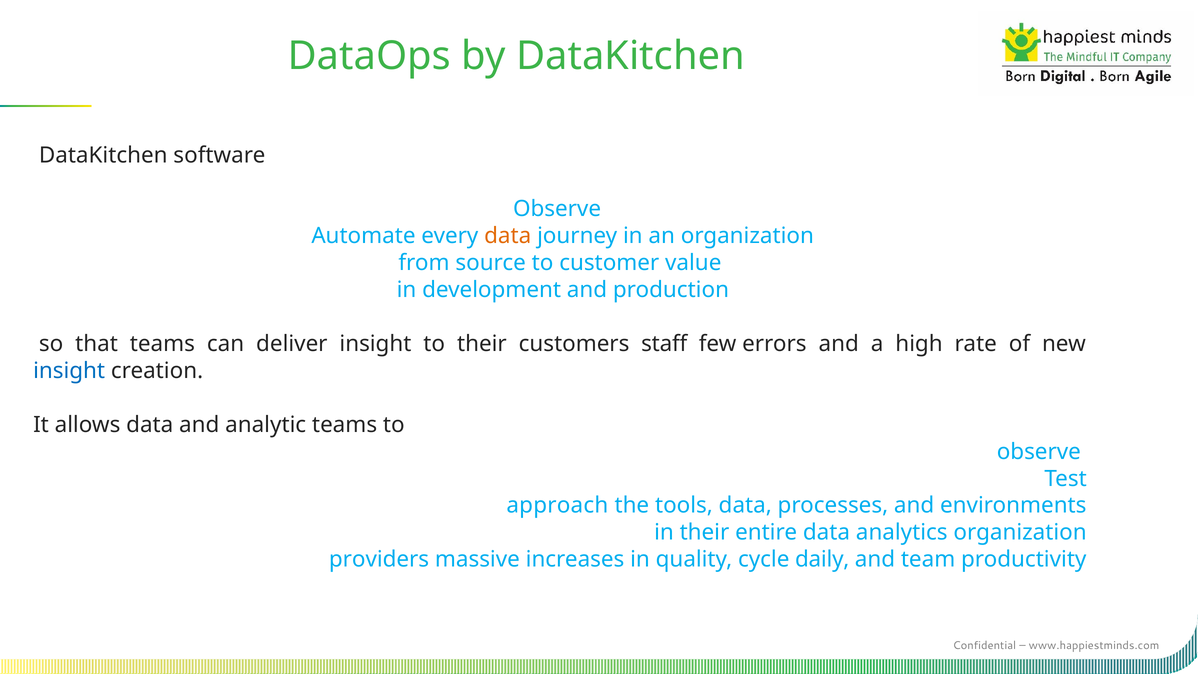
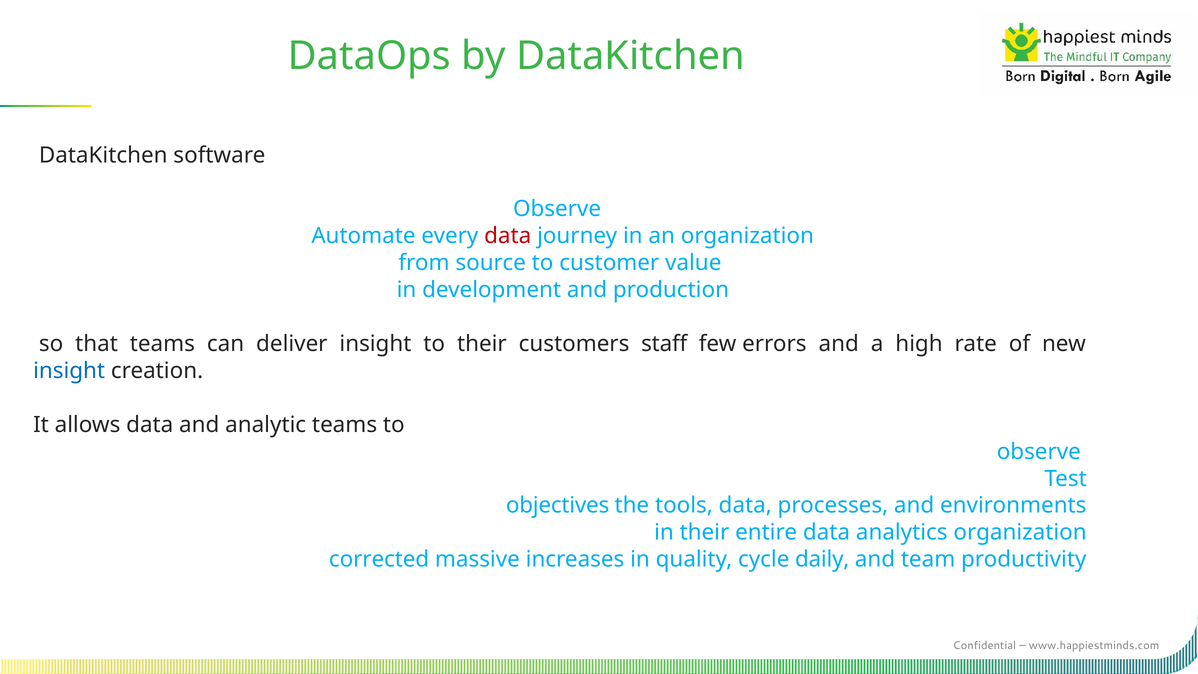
data colour: orange -> red (508, 236)
approach: approach -> objectives (558, 505)
providers: providers -> corrected (379, 559)
